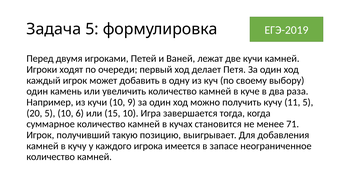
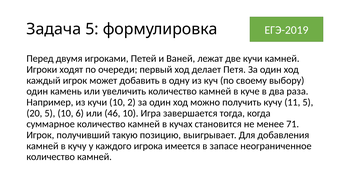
9: 9 -> 2 (132, 102)
15: 15 -> 46 (112, 113)
